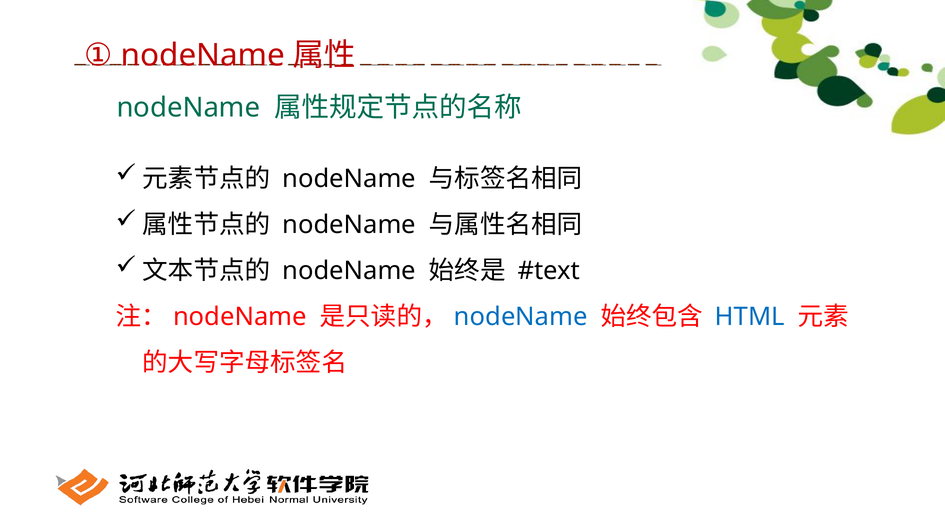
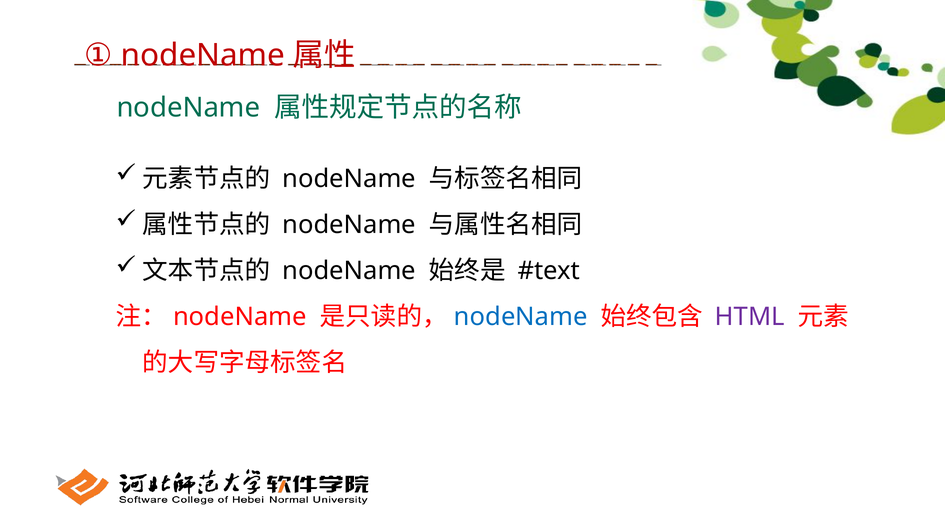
HTML colour: blue -> purple (750, 317)
